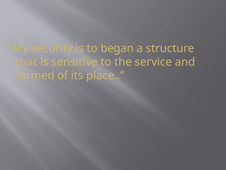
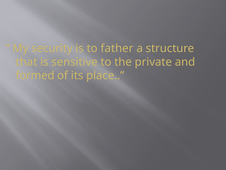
began: began -> father (117, 48)
service: service -> private (153, 62)
